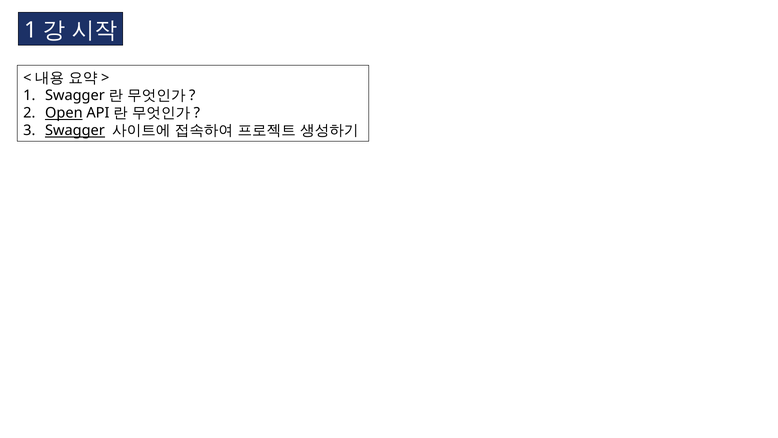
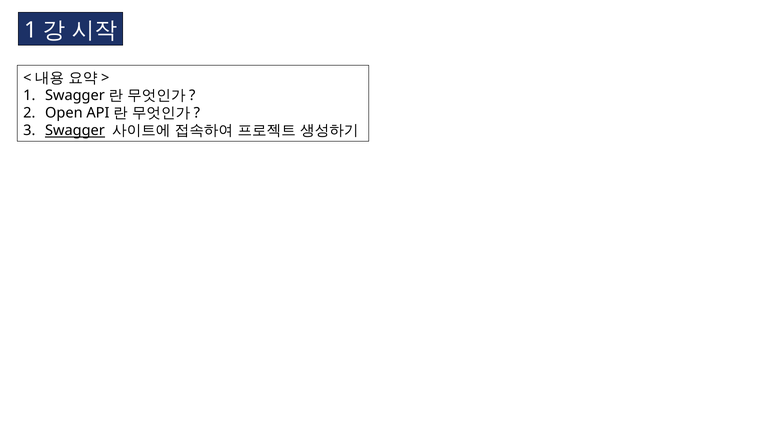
Open underline: present -> none (64, 113)
